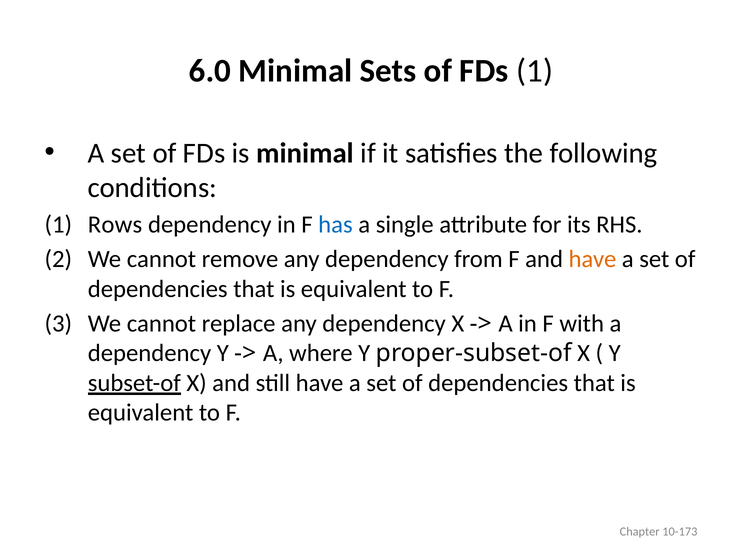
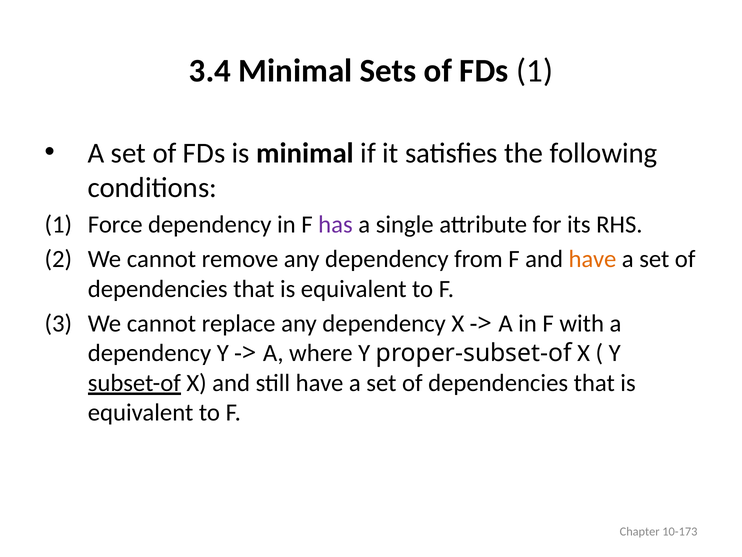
6.0: 6.0 -> 3.4 (210, 71)
Rows: Rows -> Force (115, 224)
has colour: blue -> purple (335, 224)
